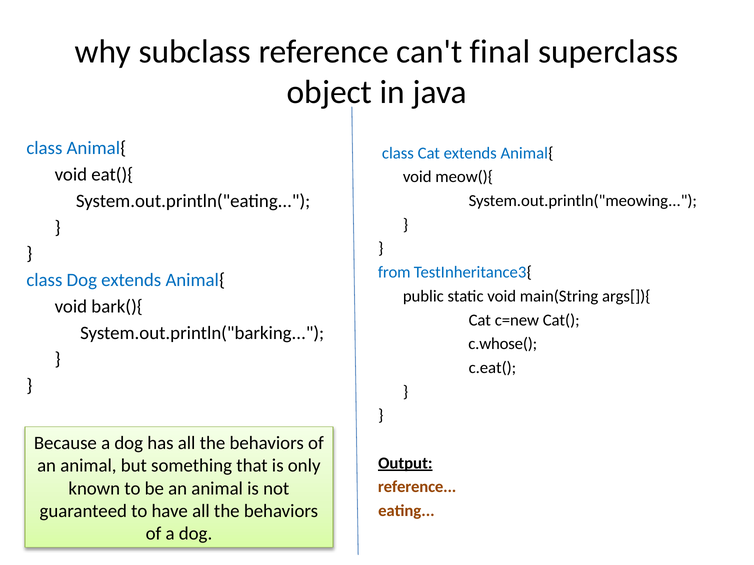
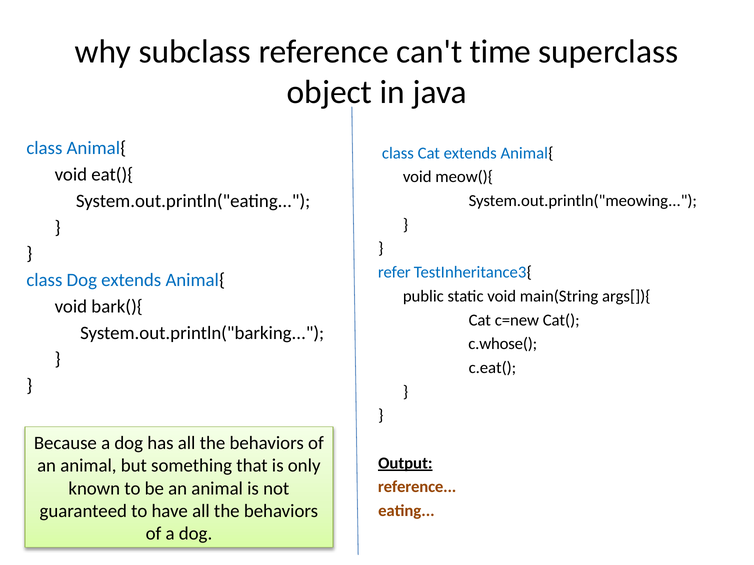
final: final -> time (500, 52)
from: from -> refer (394, 273)
